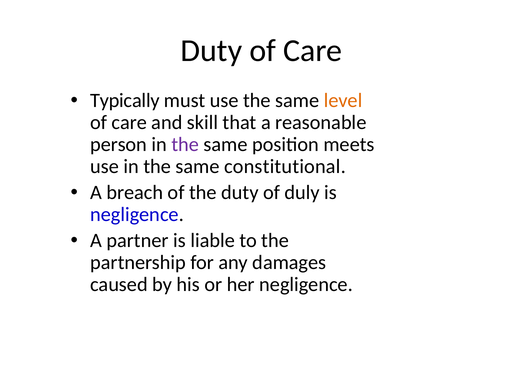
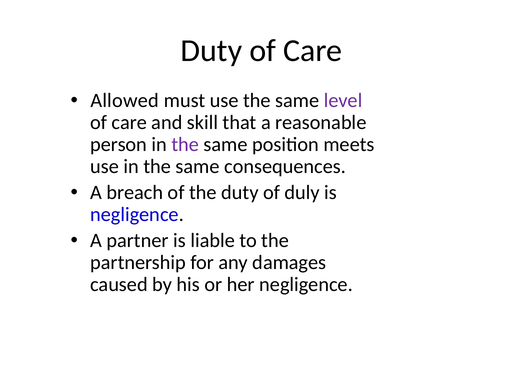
Typically: Typically -> Allowed (125, 101)
level colour: orange -> purple (343, 101)
constitutional: constitutional -> consequences (285, 167)
